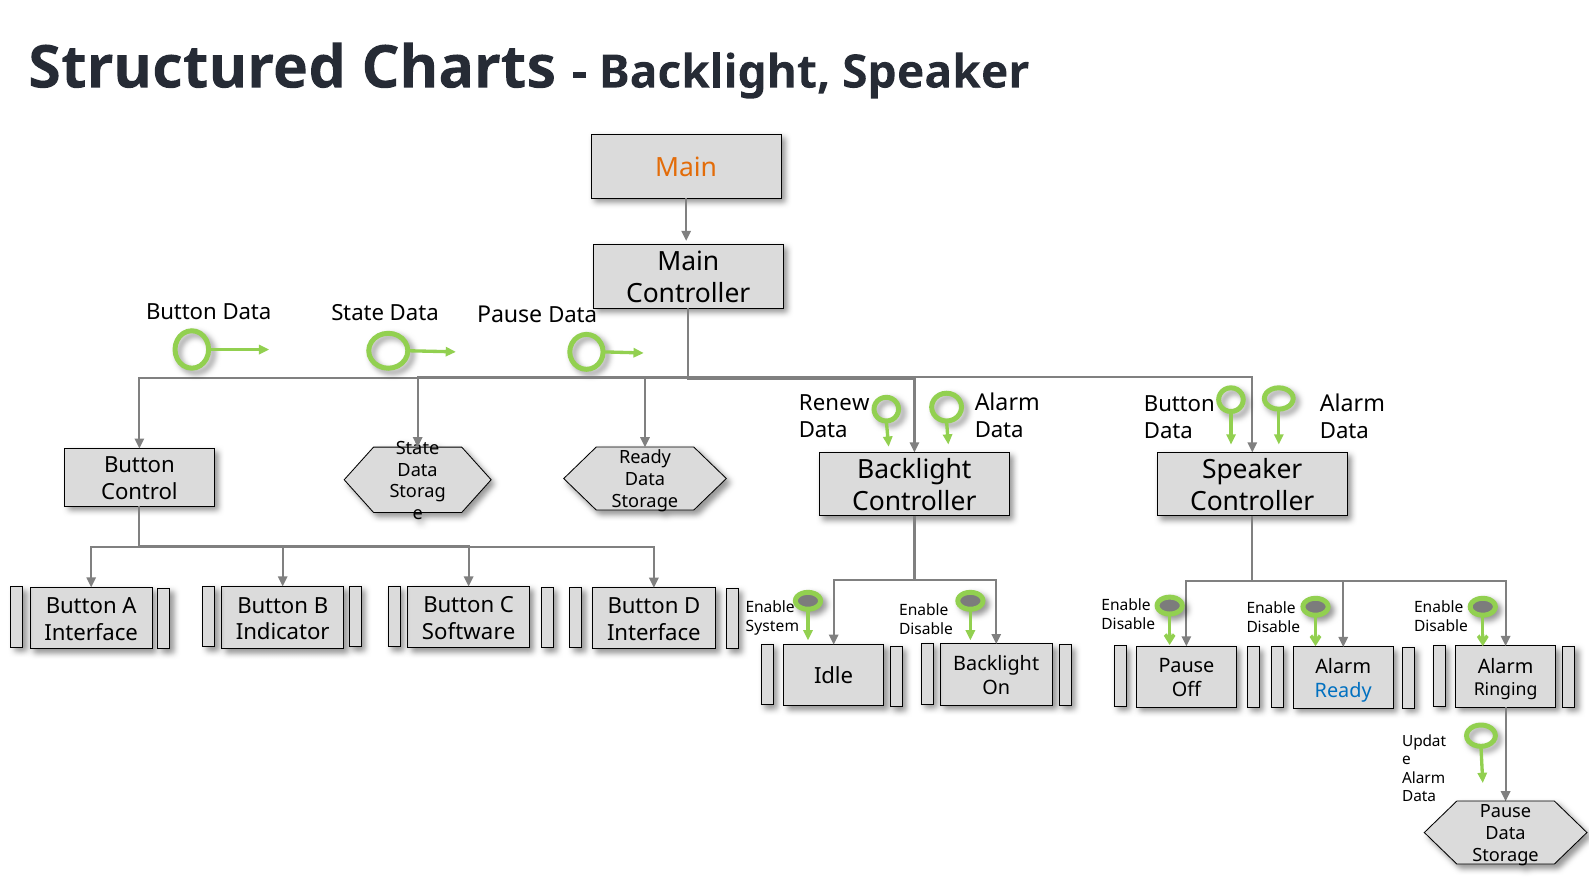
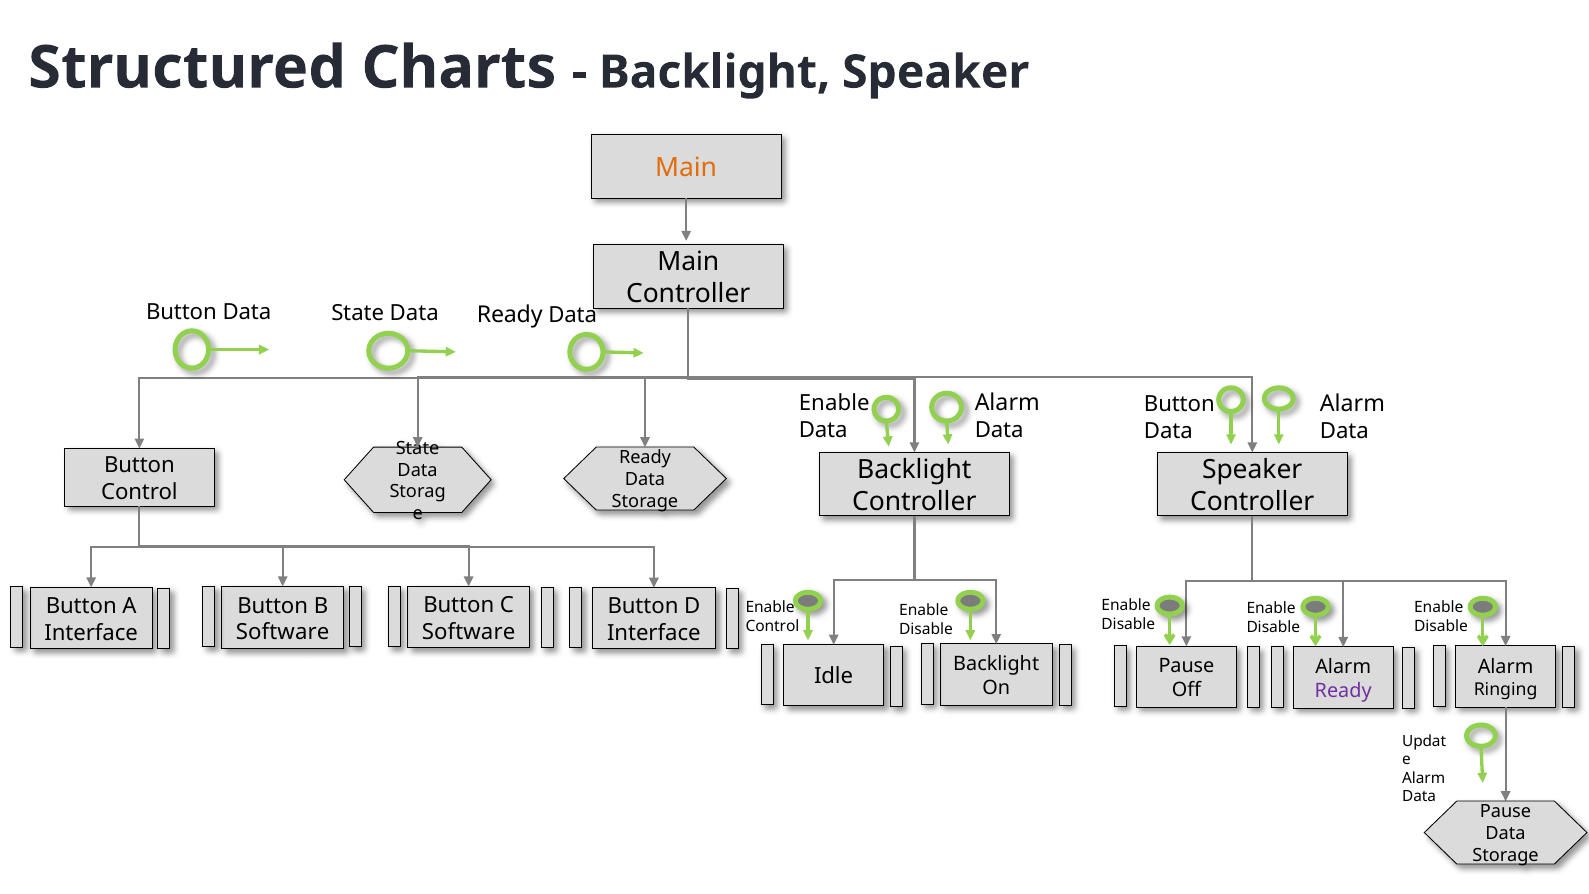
State Data Pause: Pause -> Ready (510, 314)
Renew: Renew -> Enable (834, 403)
System: System -> Control (772, 626)
Indicator: Indicator -> Software (283, 632)
Ready colour: blue -> purple (1343, 691)
